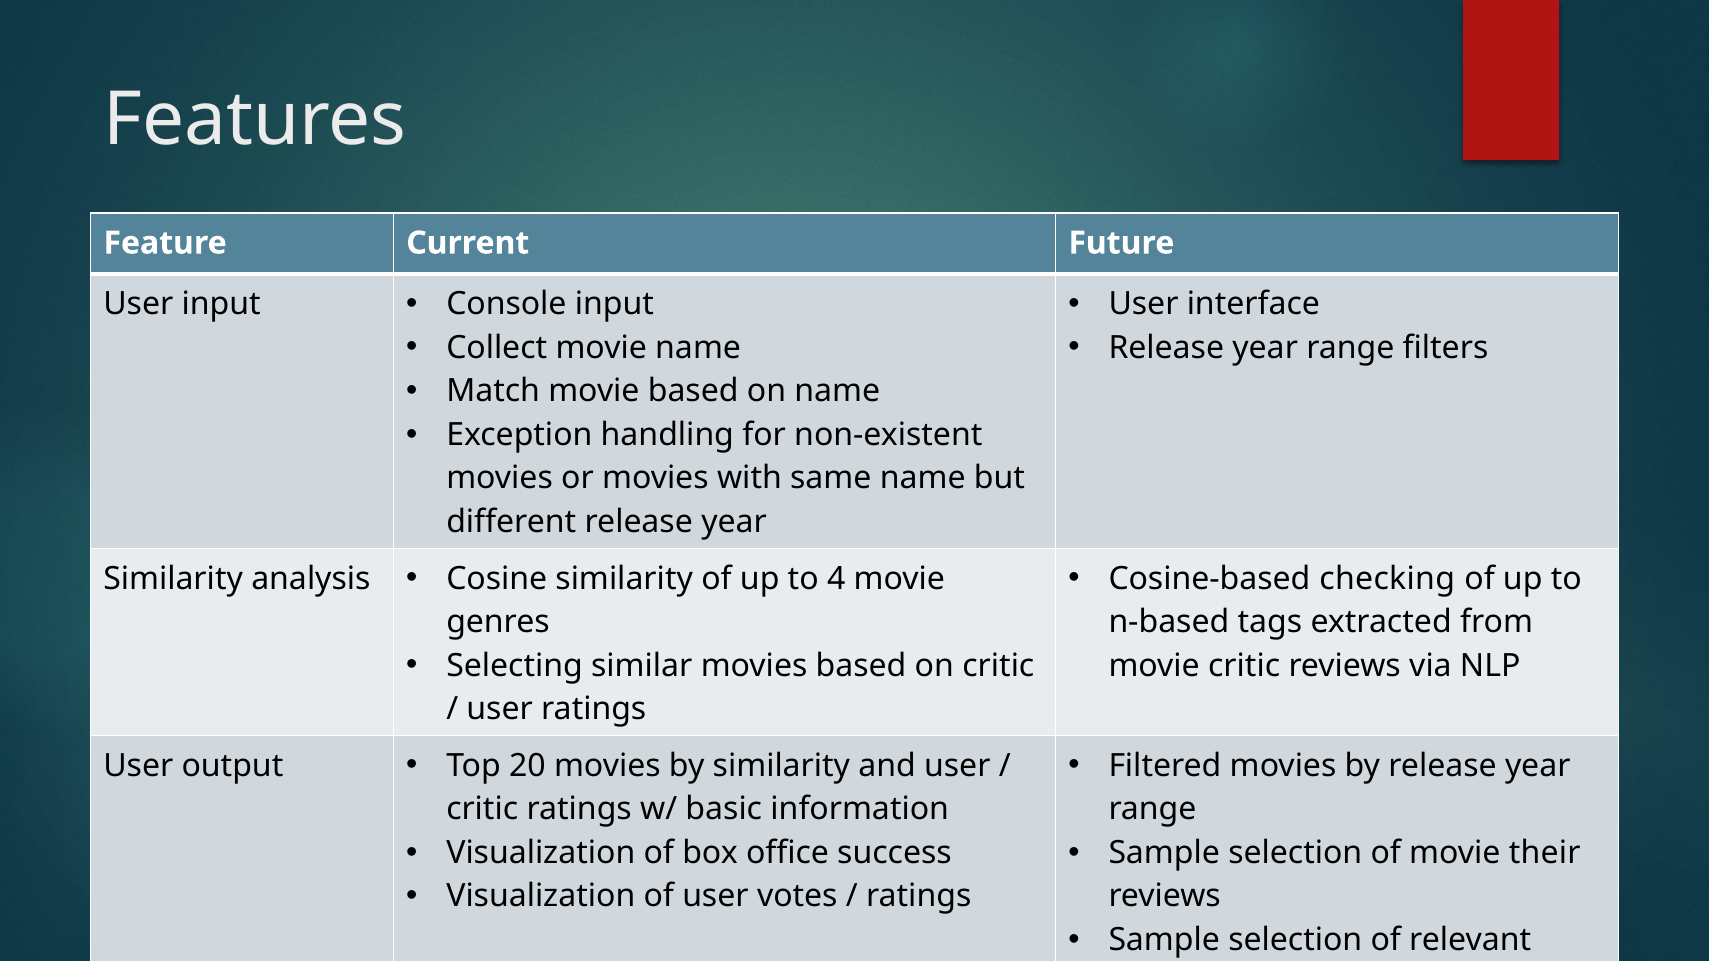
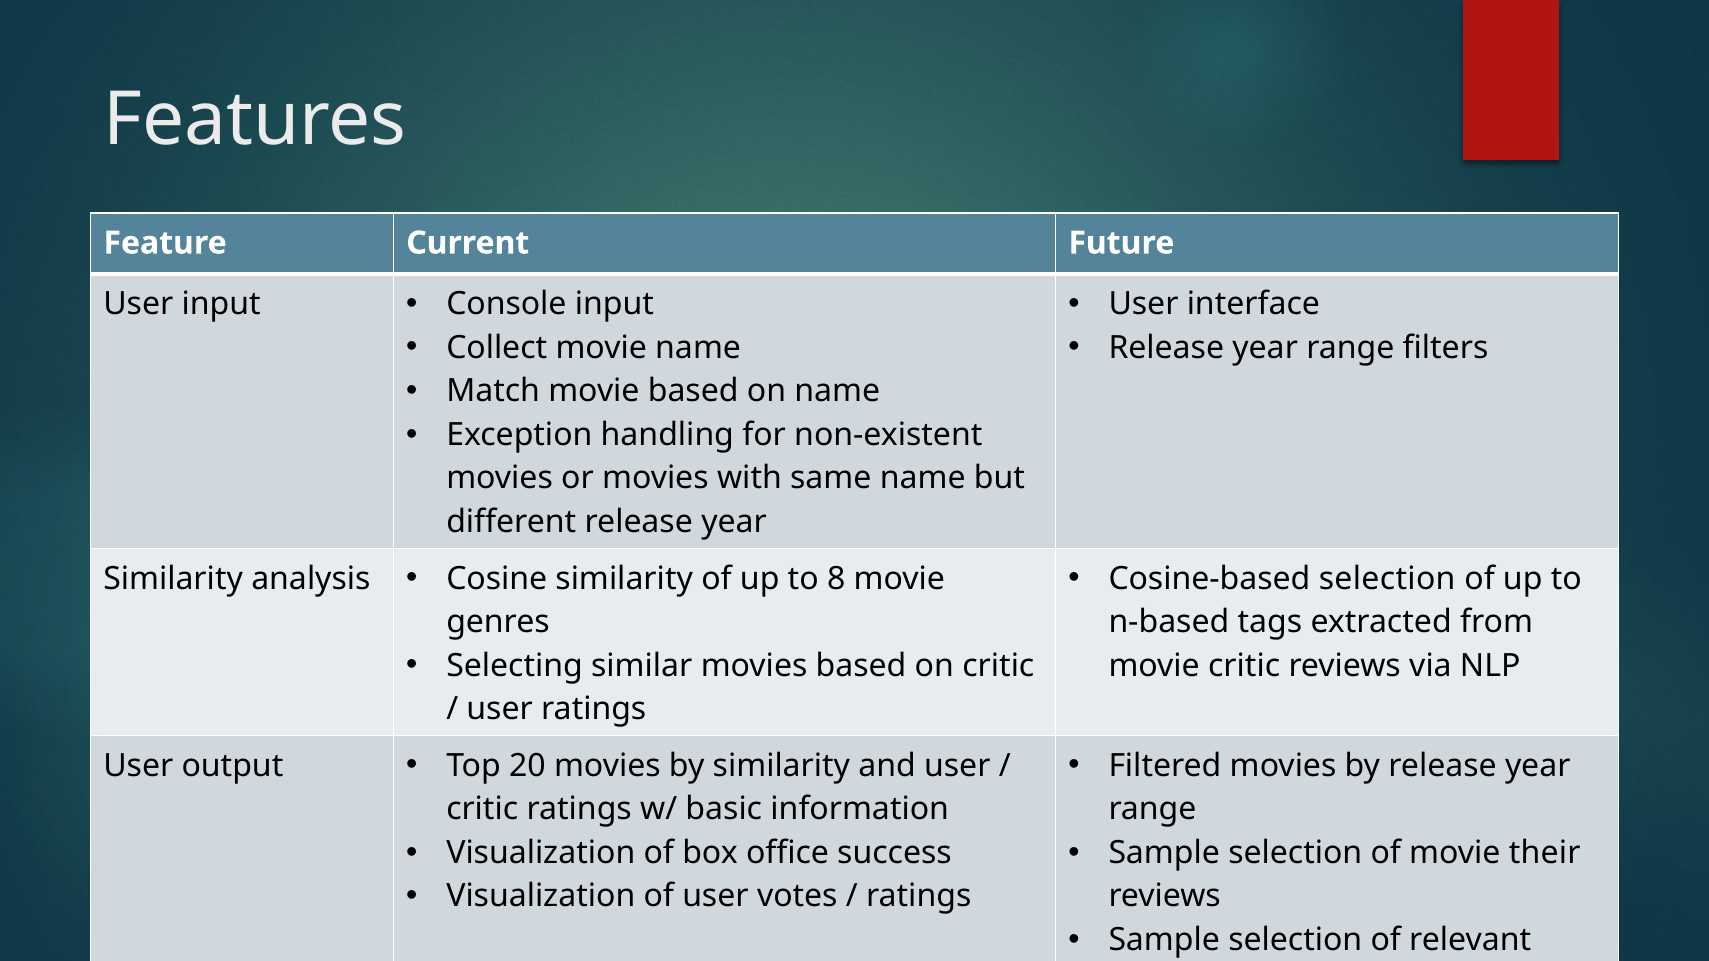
Cosine-based checking: checking -> selection (1387, 579)
4: 4 -> 8 (836, 579)
